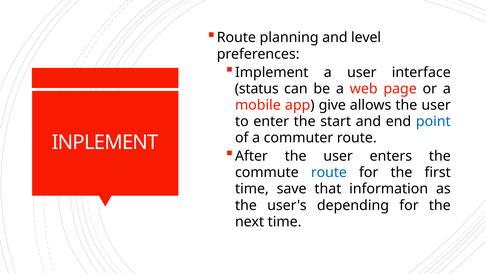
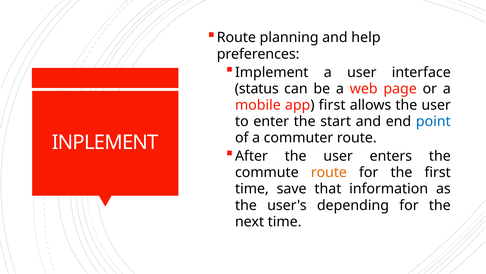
level: level -> help (366, 38)
app give: give -> first (332, 105)
route colour: blue -> orange (329, 172)
